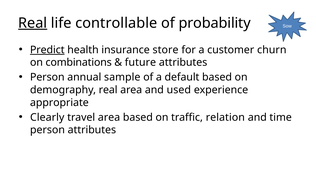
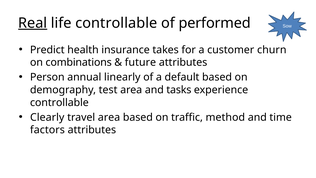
probability: probability -> performed (215, 23)
Predict underline: present -> none (47, 50)
store: store -> takes (166, 50)
sample: sample -> linearly (122, 77)
demography real: real -> test (108, 90)
used: used -> tasks (179, 90)
appropriate: appropriate -> controllable (59, 102)
relation: relation -> method (225, 117)
person: person -> factors (47, 130)
